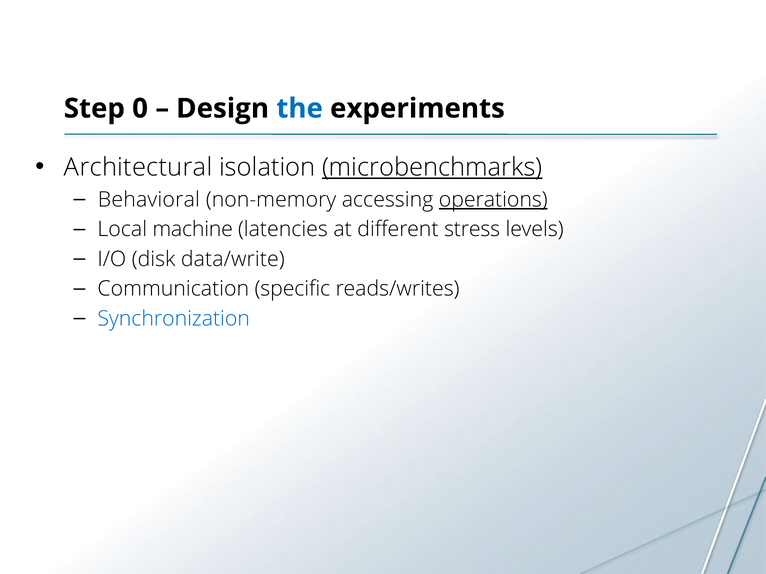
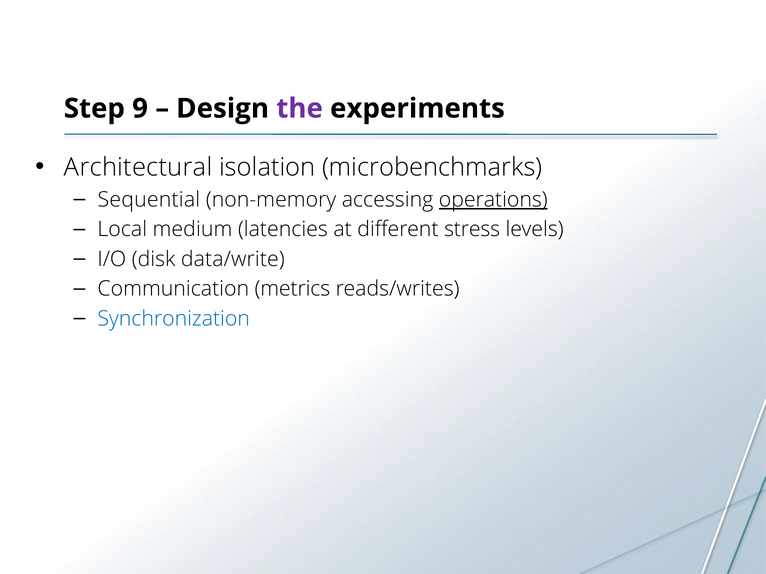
0: 0 -> 9 (140, 109)
the colour: blue -> purple (300, 109)
microbenchmarks underline: present -> none (432, 168)
Behavioral: Behavioral -> Sequential (149, 200)
machine: machine -> medium (192, 229)
specific: specific -> metrics (292, 289)
